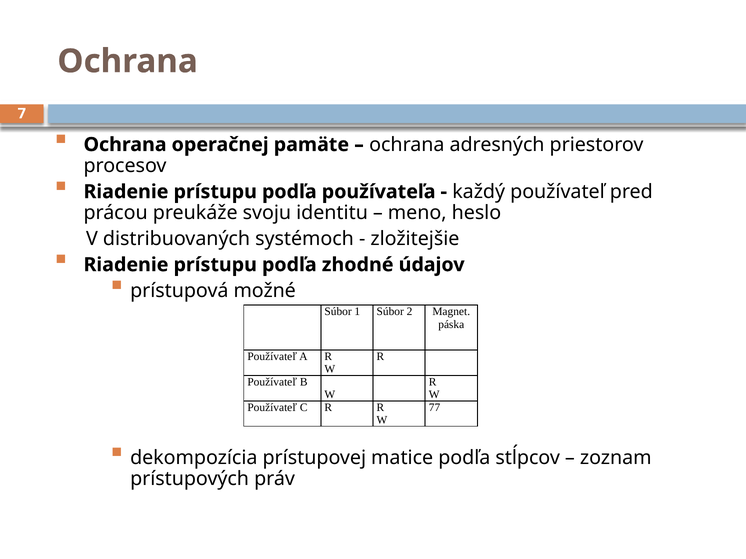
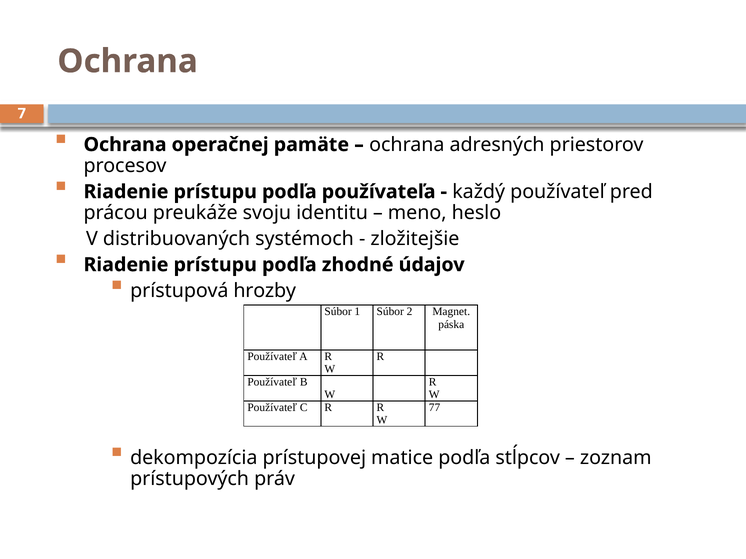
možné: možné -> hrozby (265, 291)
